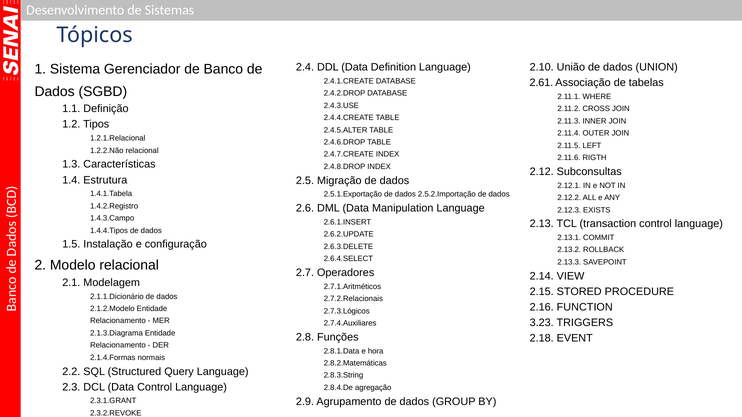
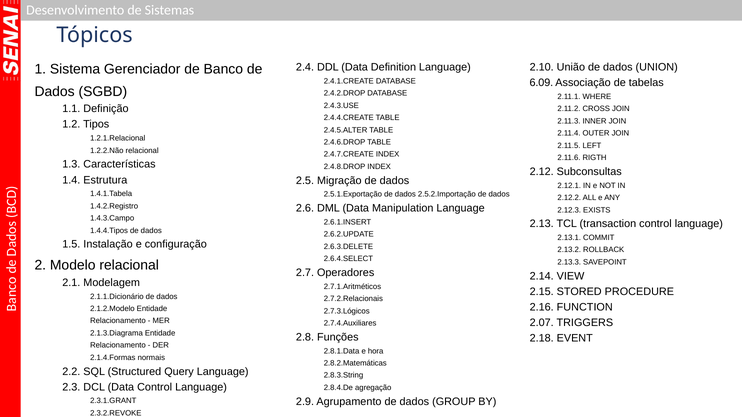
2.61: 2.61 -> 6.09 (541, 83)
3.23: 3.23 -> 2.07 (542, 323)
